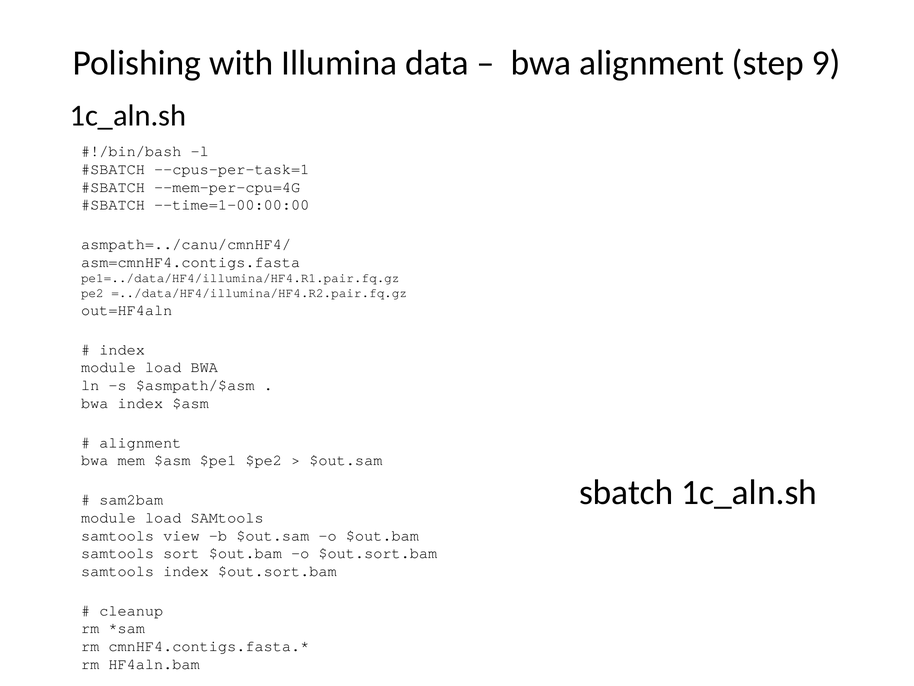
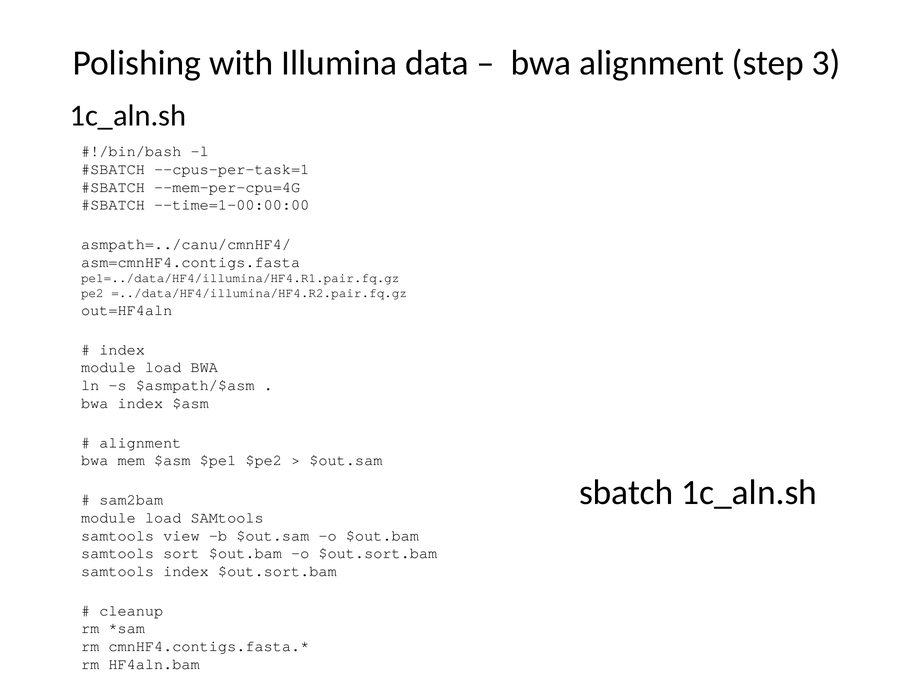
9: 9 -> 3 (826, 63)
